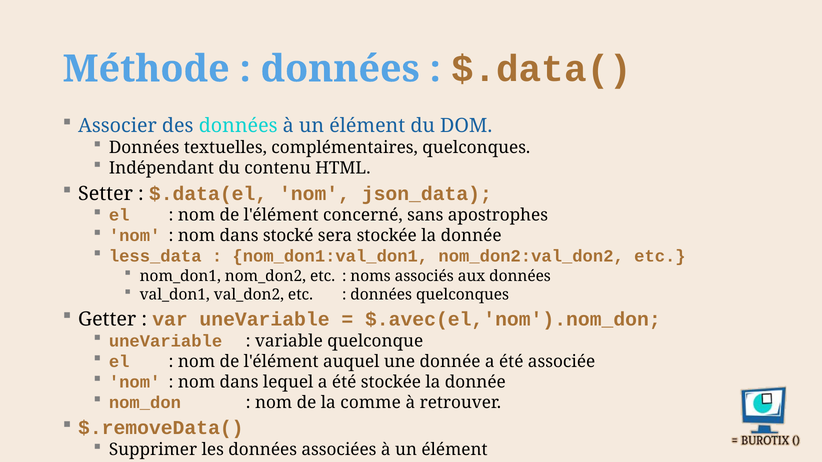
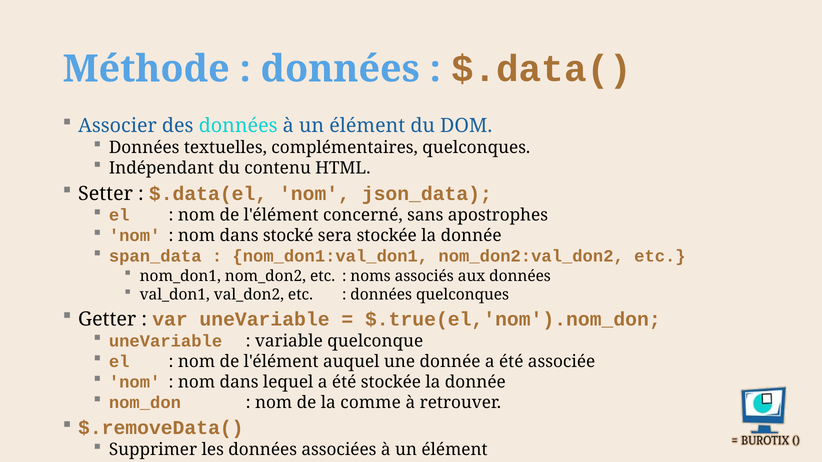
less_data: less_data -> span_data (155, 256)
$.avec(el,'nom').nom_don: $.avec(el,'nom').nom_don -> $.true(el,'nom').nom_don (513, 320)
